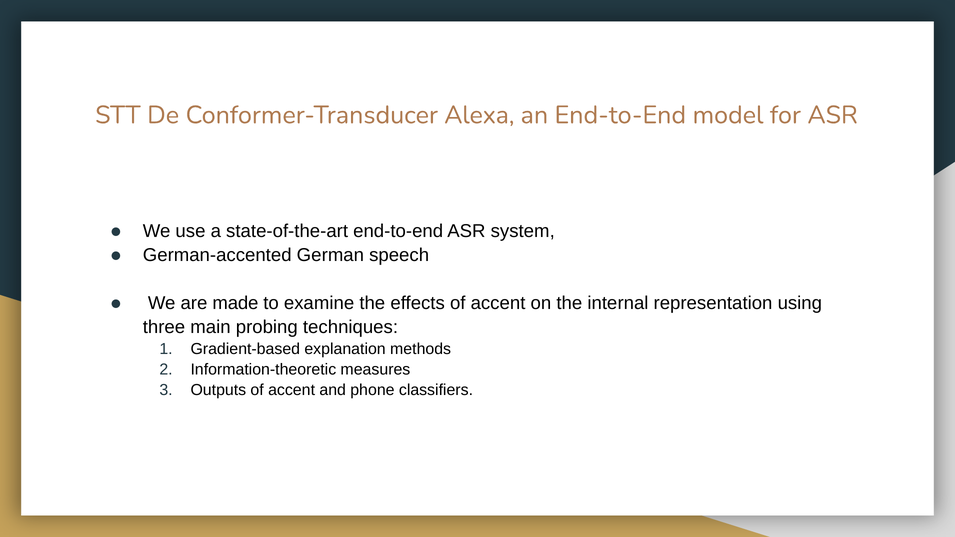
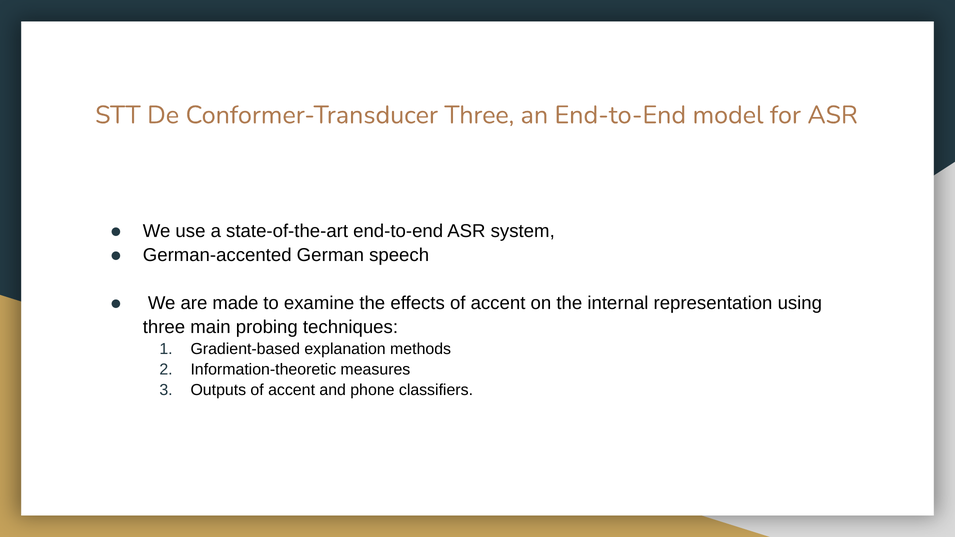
Conformer-Transducer Alexa: Alexa -> Three (479, 115)
